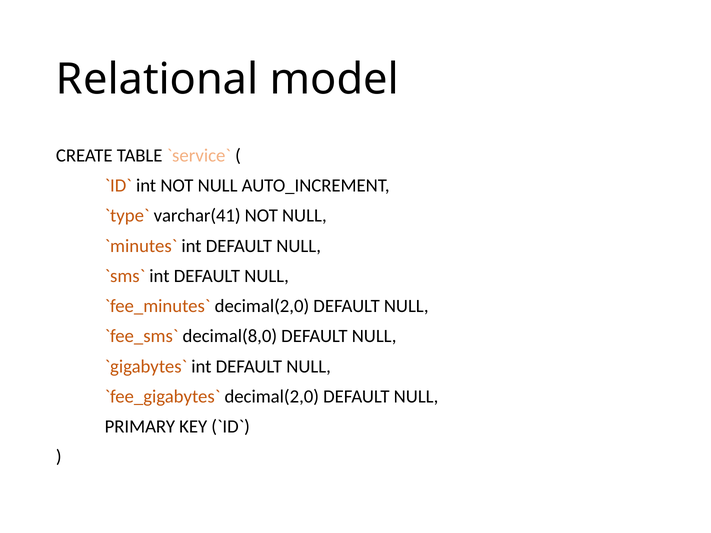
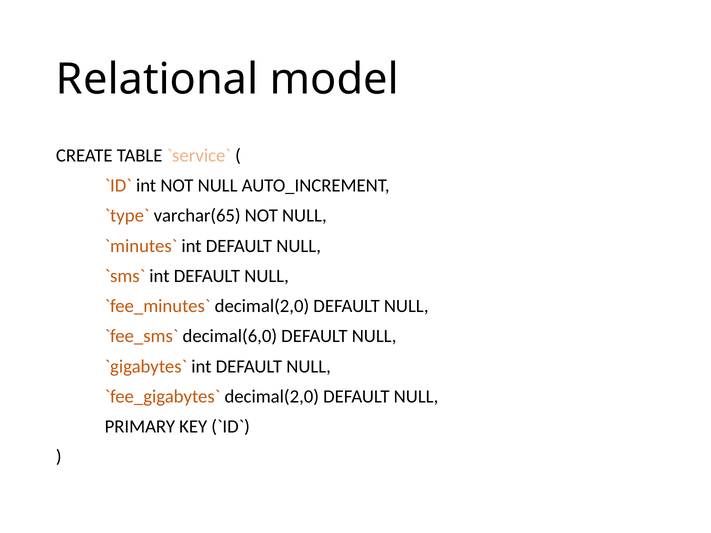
varchar(41: varchar(41 -> varchar(65 (197, 216)
decimal(8,0: decimal(8,0 -> decimal(6,0 (230, 336)
